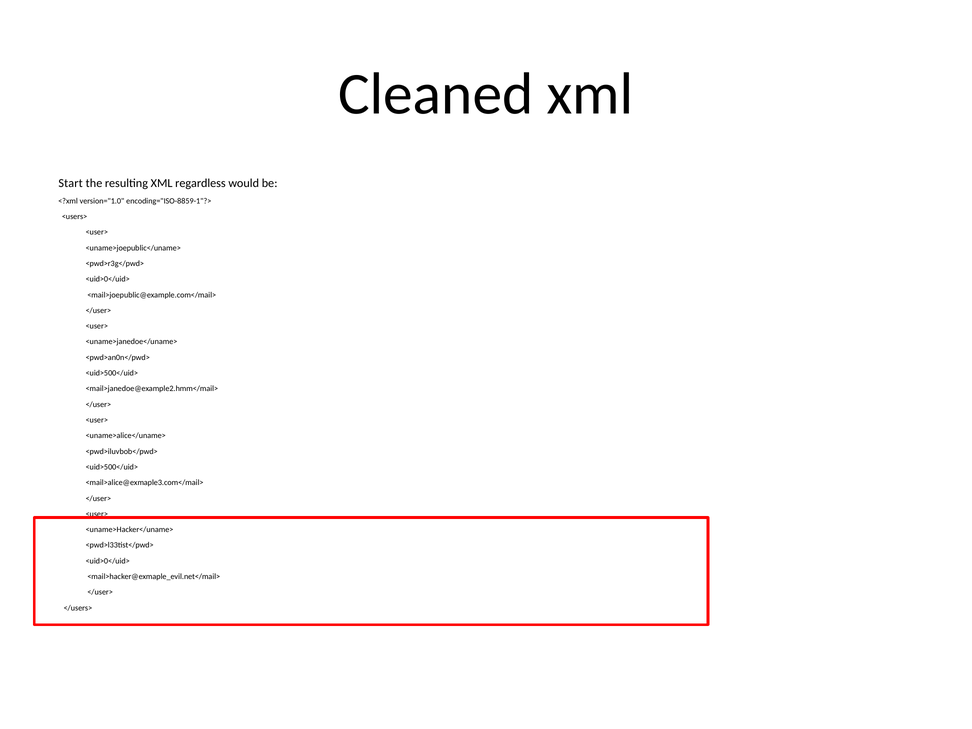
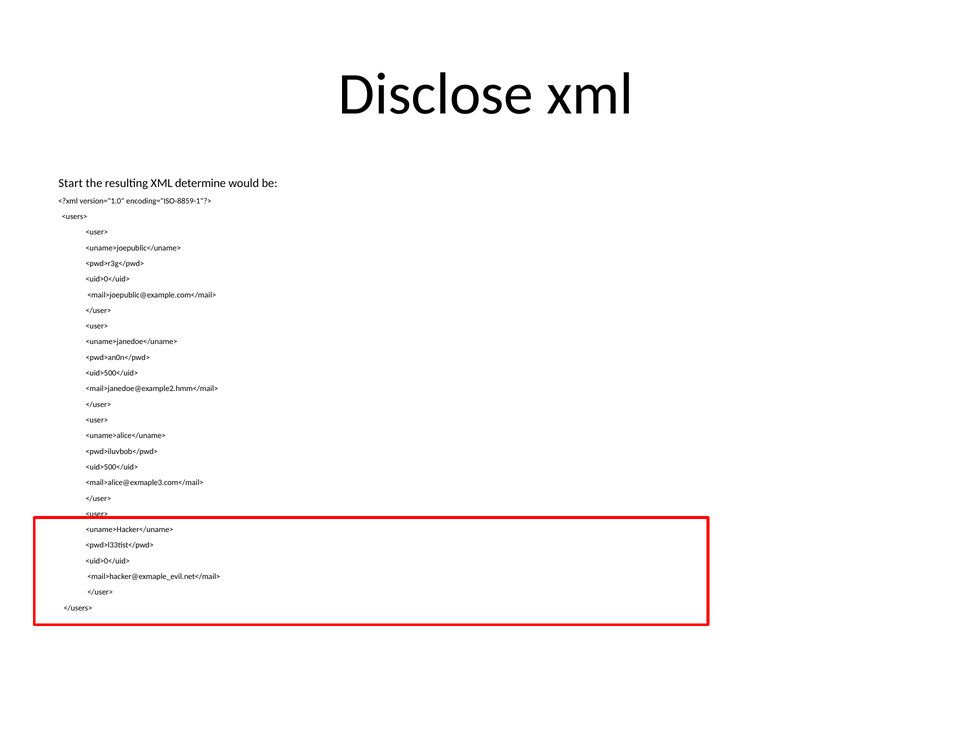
Cleaned: Cleaned -> Disclose (436, 94)
regardless: regardless -> determine (200, 183)
